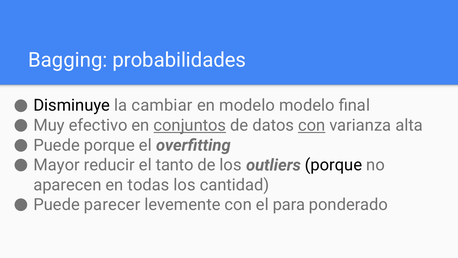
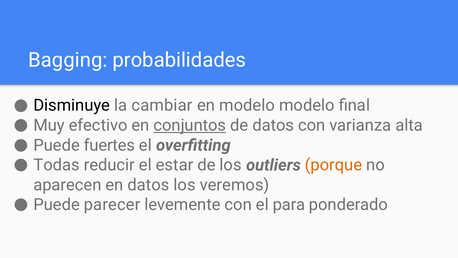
con underline: present -> none (312, 125)
Puede porque: porque -> fuertes (109, 145)
Mayor: Mayor -> Todas (57, 165)
tanto: tanto -> estar (175, 165)
porque colour: black -> orange (334, 165)
en todas: todas -> datos (149, 185)
cantidad: cantidad -> veremos (235, 185)
